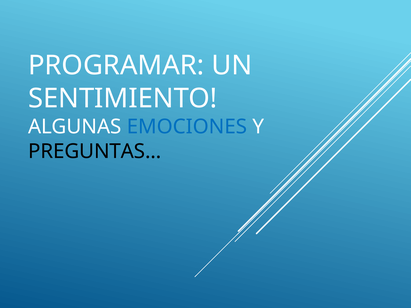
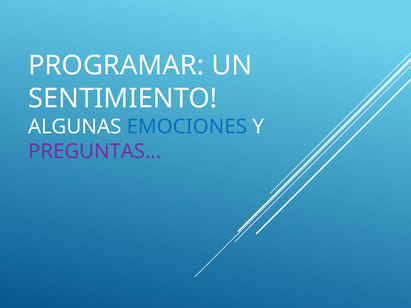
PREGUNTAS colour: black -> purple (95, 151)
